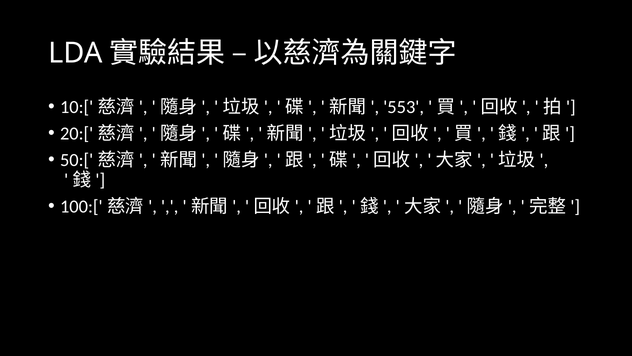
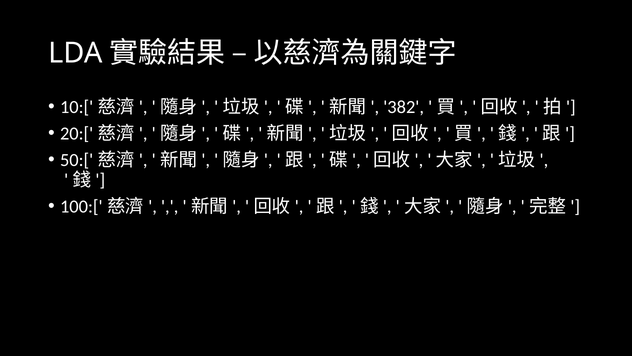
553: 553 -> 382 (404, 107)
